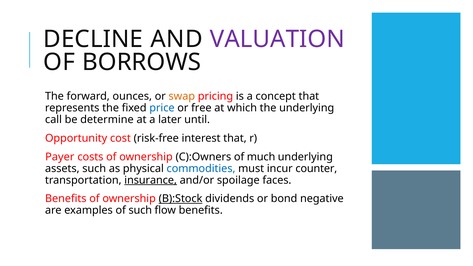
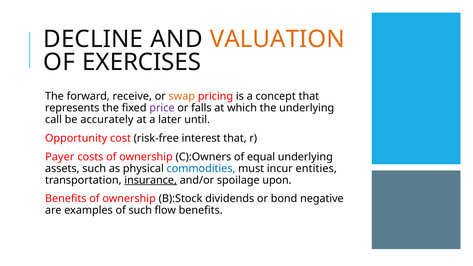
VALUATION colour: purple -> orange (277, 39)
BORROWS: BORROWS -> EXERCISES (142, 62)
ounces: ounces -> receive (132, 96)
price colour: blue -> purple (162, 108)
free: free -> falls (201, 108)
determine: determine -> accurately (107, 120)
much: much -> equal (261, 157)
counter: counter -> entities (316, 168)
faces: faces -> upon (277, 180)
B):Stock underline: present -> none (181, 199)
